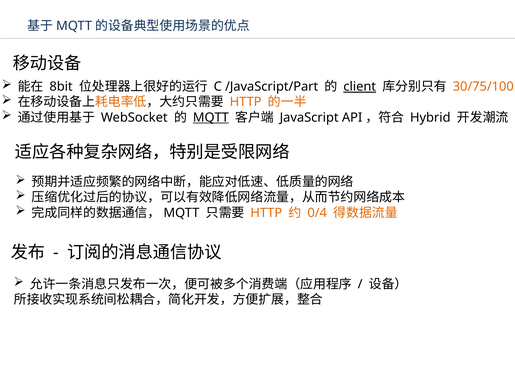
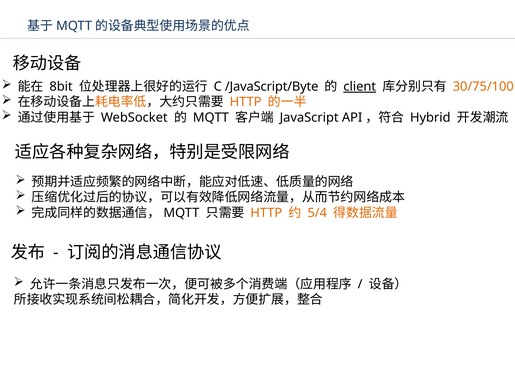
/JavaScript/Part: /JavaScript/Part -> /JavaScript/Byte (272, 87)
MQTT underline: present -> none (211, 118)
0/4: 0/4 -> 5/4 (317, 213)
